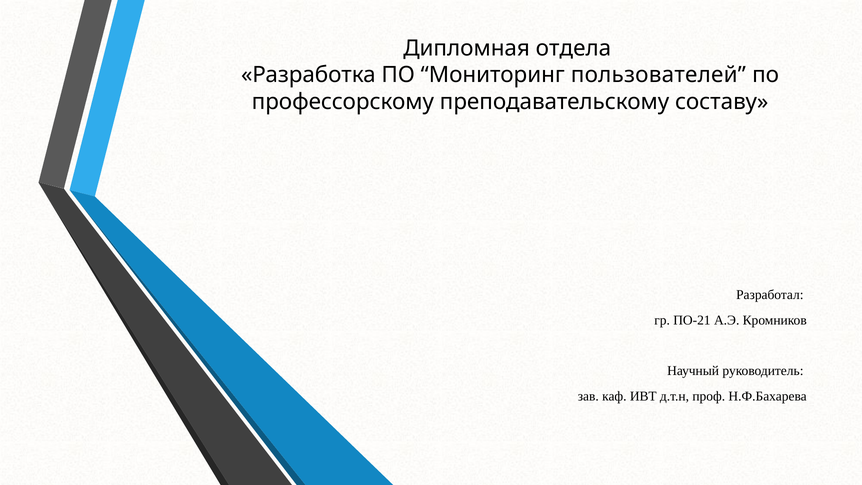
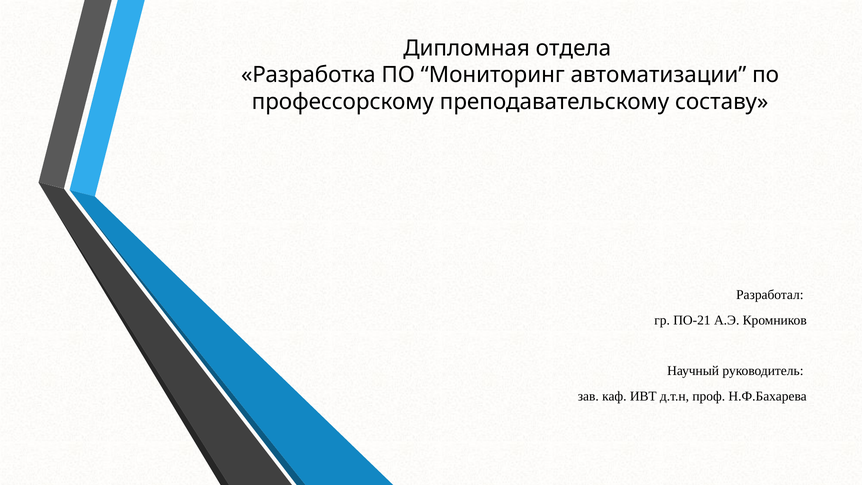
пользователей: пользователей -> автоматизации (658, 75)
